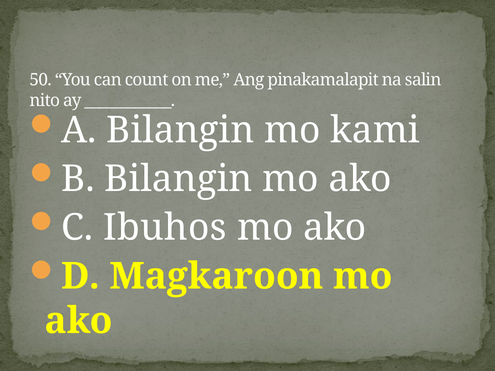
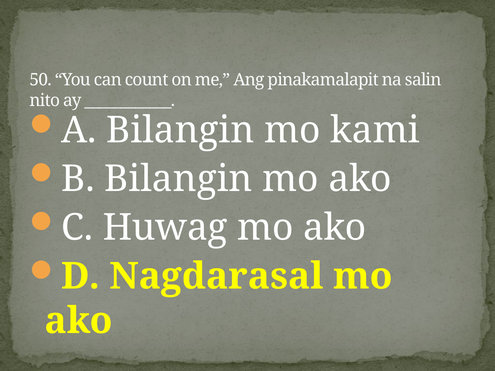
Ibuhos: Ibuhos -> Huwag (165, 228)
Magkaroon: Magkaroon -> Nagdarasal (216, 276)
